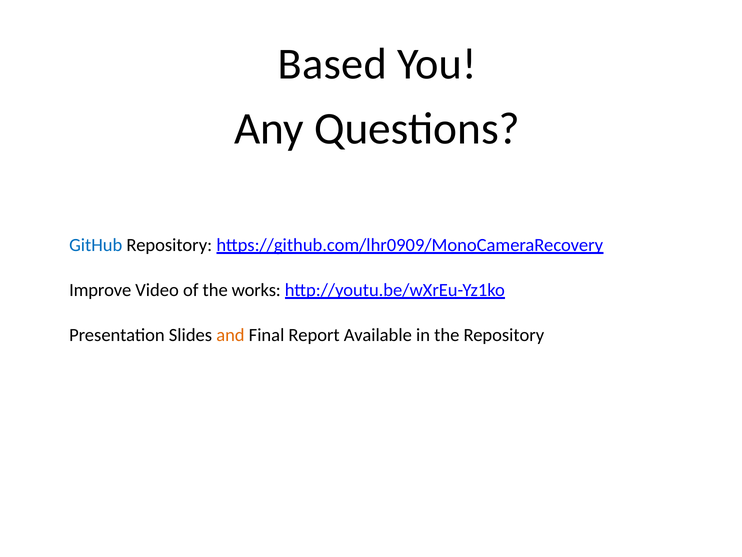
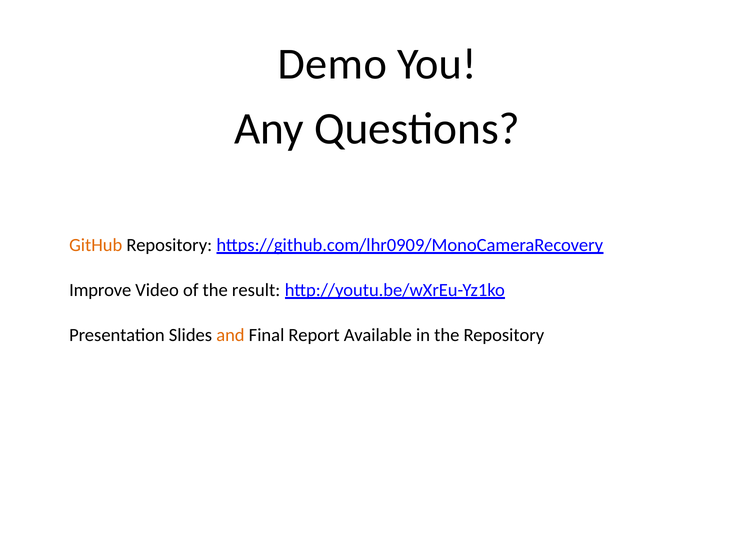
Based: Based -> Demo (332, 64)
GitHub colour: blue -> orange (96, 245)
works: works -> result (256, 290)
